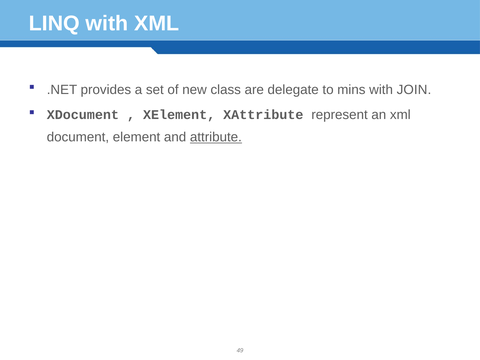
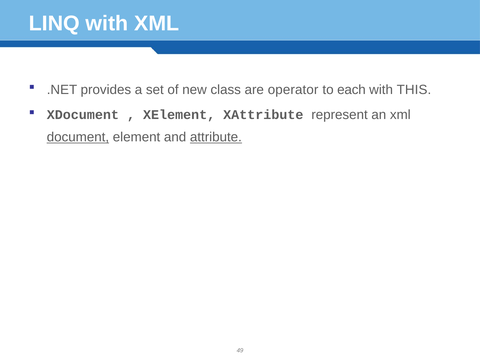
delegate: delegate -> operator (293, 90)
mins: mins -> each (351, 90)
JOIN: JOIN -> THIS (414, 90)
document underline: none -> present (78, 137)
